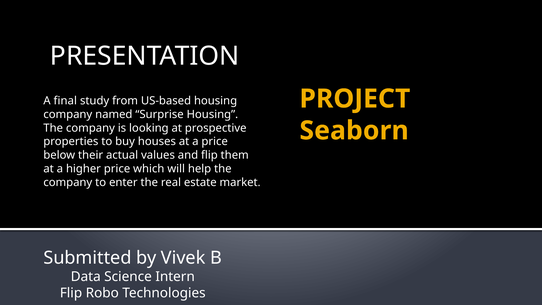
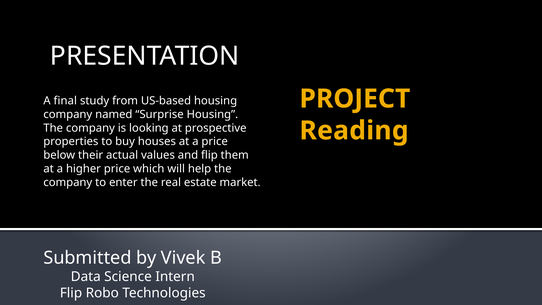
Seaborn: Seaborn -> Reading (354, 131)
